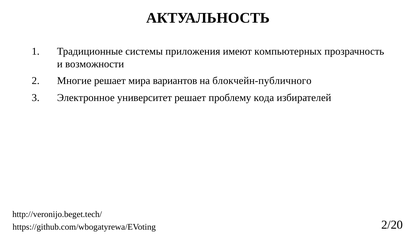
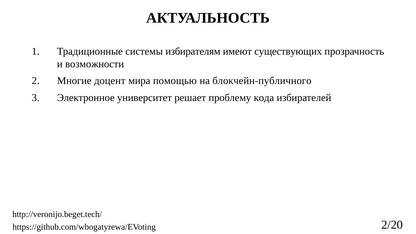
приложения: приложения -> избирателям (193, 51)
компьютерных: компьютерных -> существующих (288, 51)
Многие решает: решает -> доцент (110, 81)
вариантов: вариантов -> помощью (175, 81)
